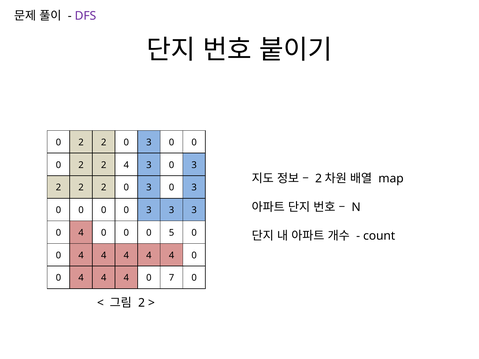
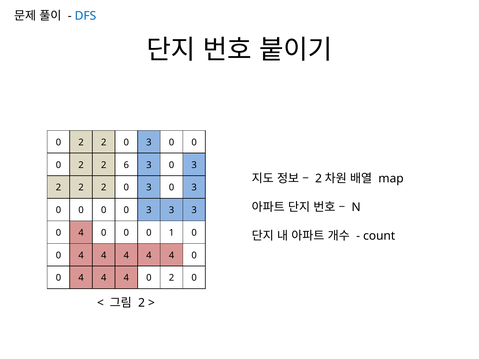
DFS colour: purple -> blue (85, 16)
2 4: 4 -> 6 (126, 165)
5: 5 -> 1 (172, 233)
4 0 7: 7 -> 2 (172, 278)
